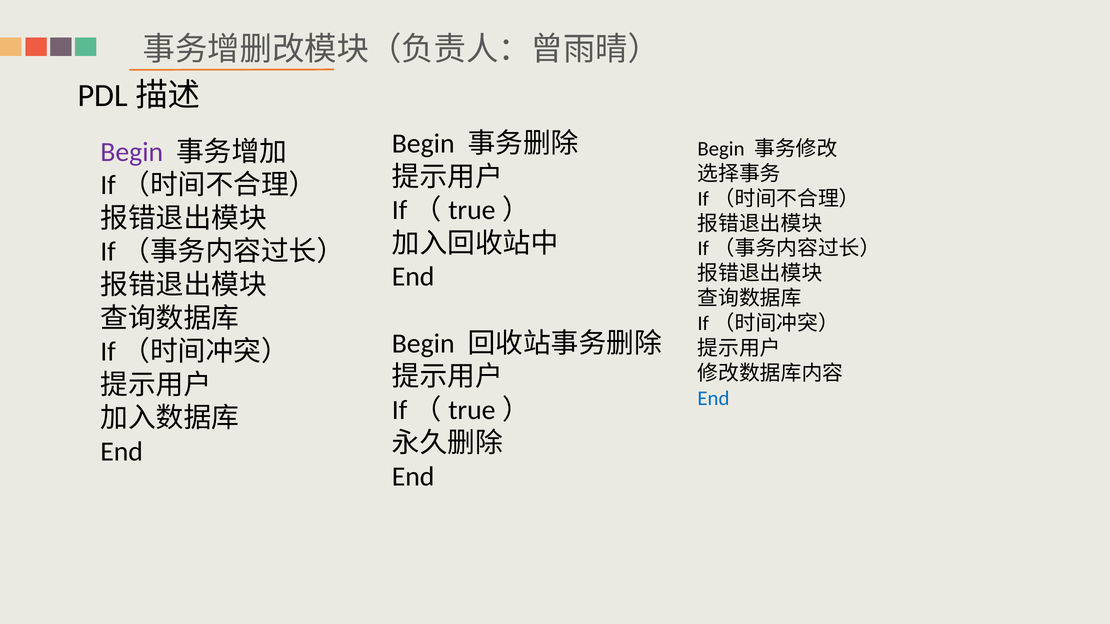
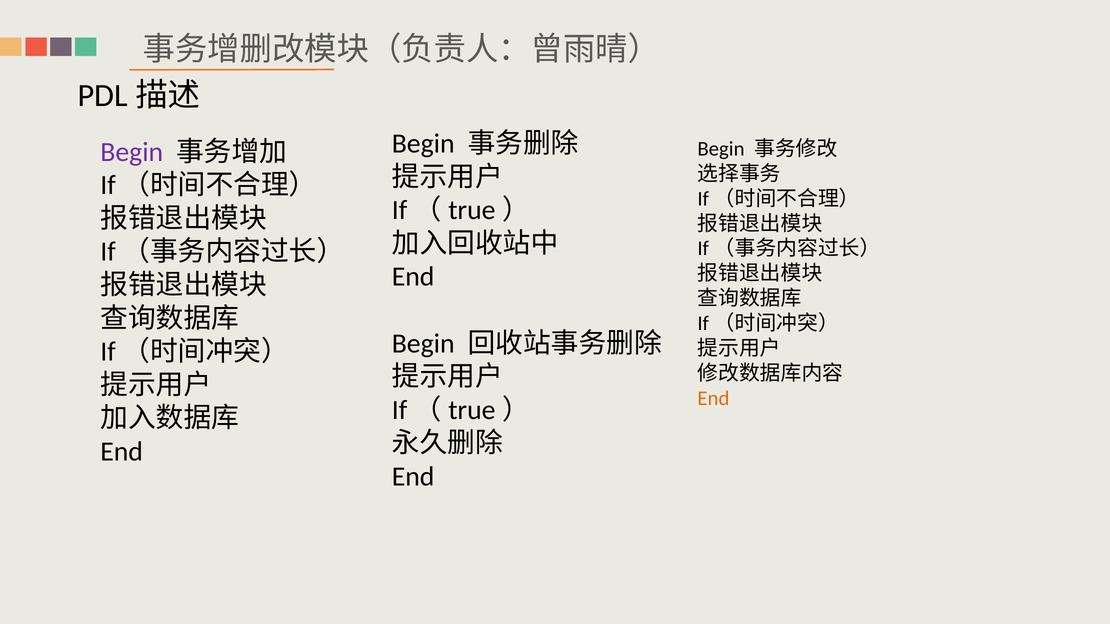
End colour: blue -> orange (713, 399)
